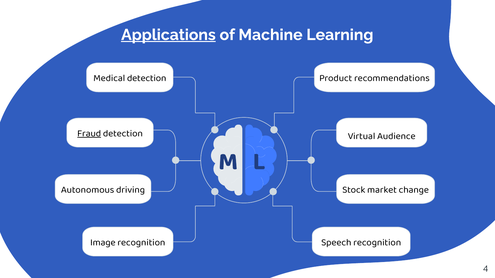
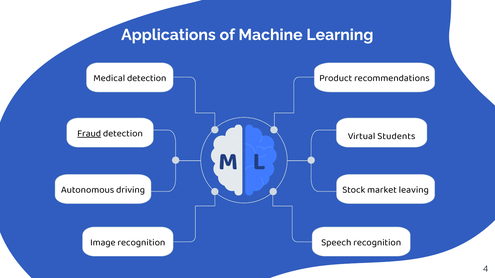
Applications underline: present -> none (168, 35)
Audience: Audience -> Students (396, 136)
change: change -> leaving (414, 190)
